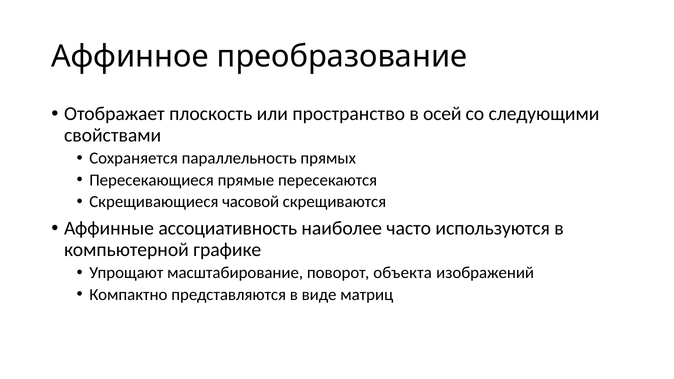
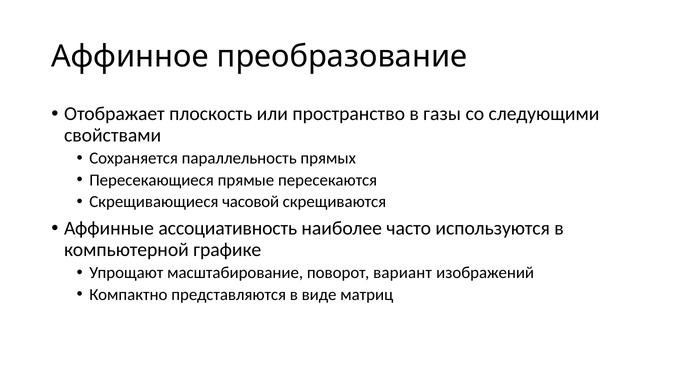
осей: осей -> газы (442, 114)
объекта: объекта -> вариант (403, 273)
